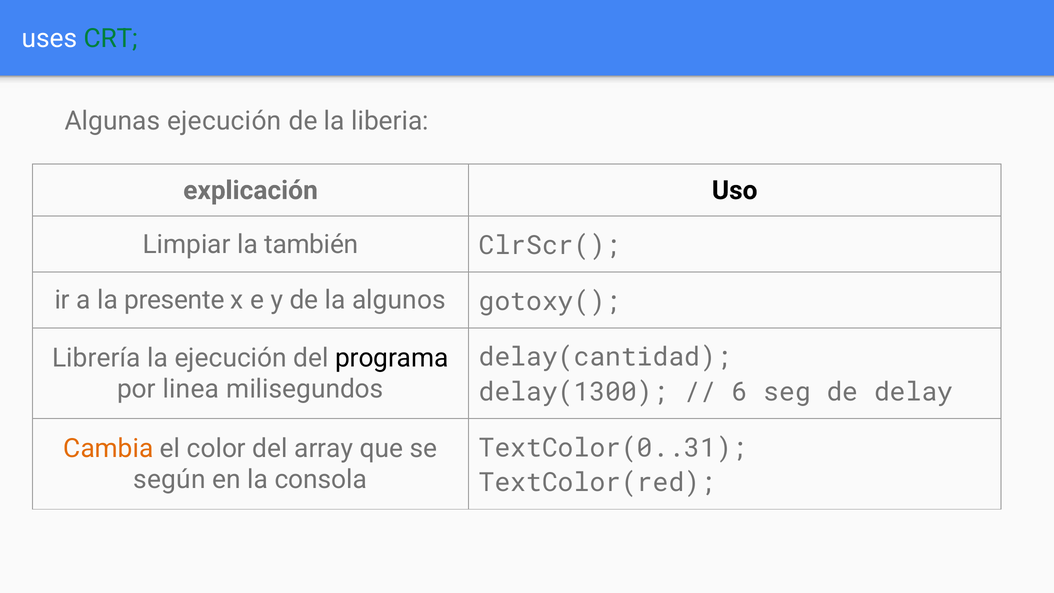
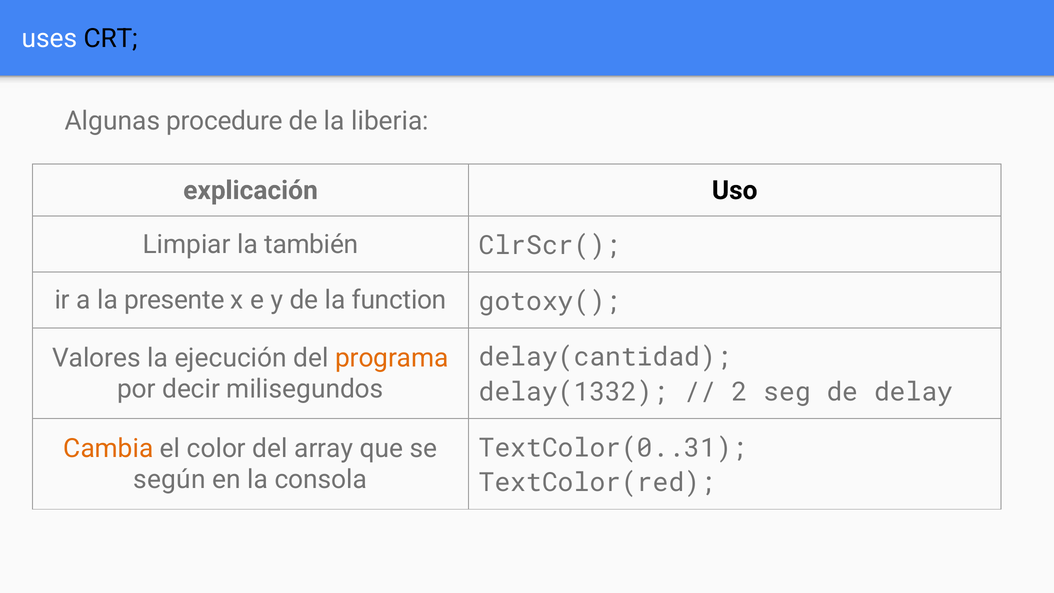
CRT colour: green -> black (111, 38)
Algunas ejecución: ejecución -> procedure (225, 121)
algunos: algunos -> function (399, 300)
Librería: Librería -> Valores (96, 358)
programa colour: black -> orange (392, 358)
linea: linea -> decir (191, 389)
delay(1300: delay(1300 -> delay(1332 (574, 392)
6: 6 -> 2 (740, 392)
